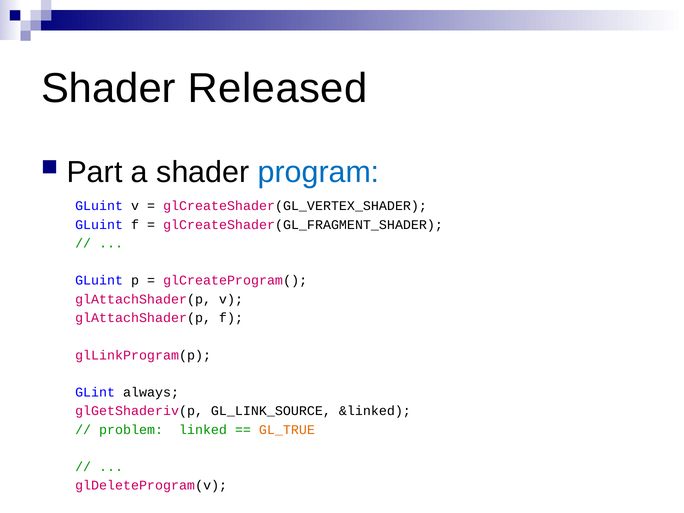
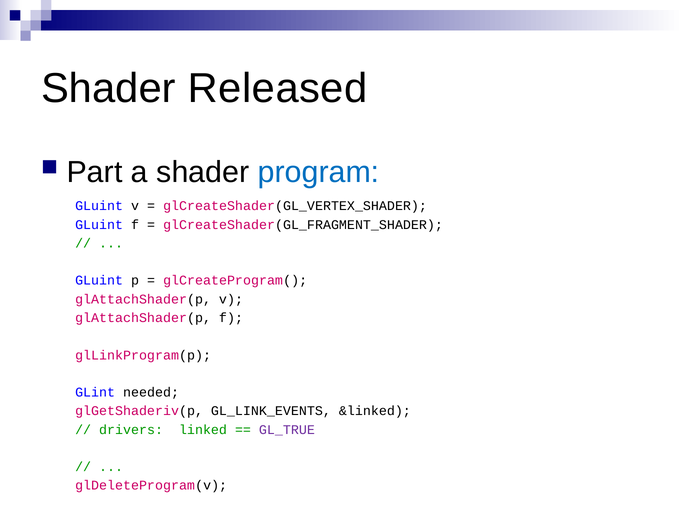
always: always -> needed (151, 392)
GL_LINK_SOURCE: GL_LINK_SOURCE -> GL_LINK_EVENTS (271, 411)
problem: problem -> drivers (131, 430)
GL_TRUE colour: orange -> purple (287, 430)
